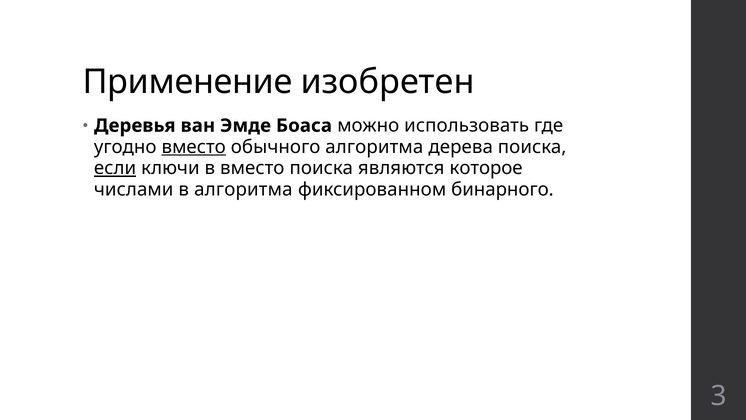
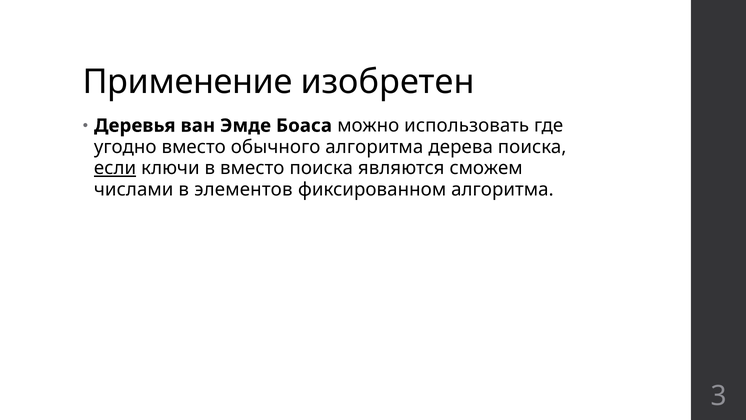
вместо underline: present -> none (194, 147)
которое: которое -> сможем (486, 168)
в алгоритма: алгоритма -> элементов (243, 189)
фиксированном бинарного: бинарного -> алгоритма (502, 189)
